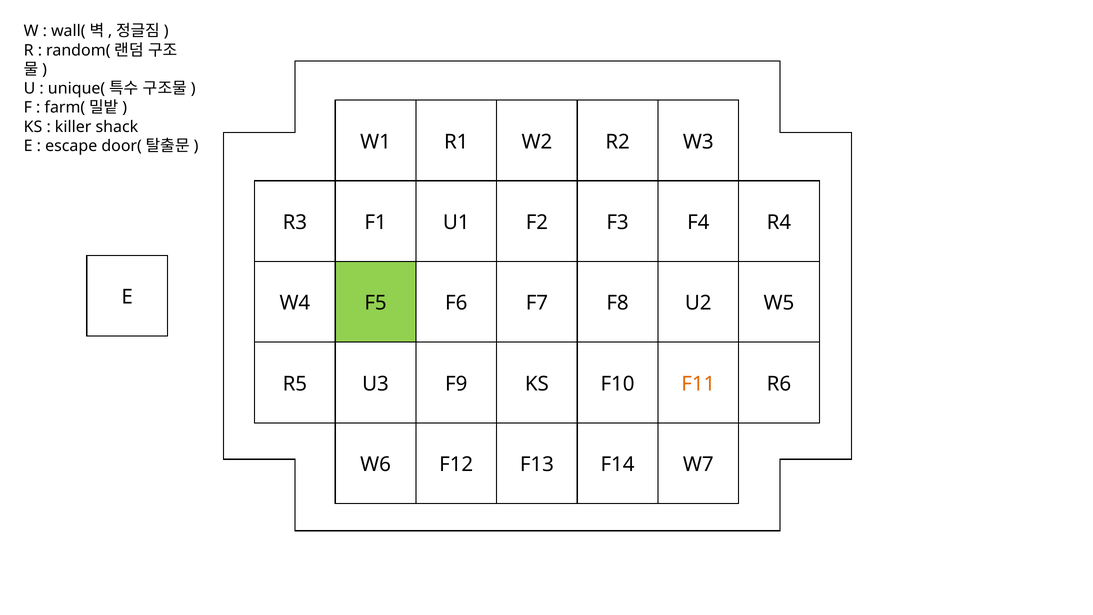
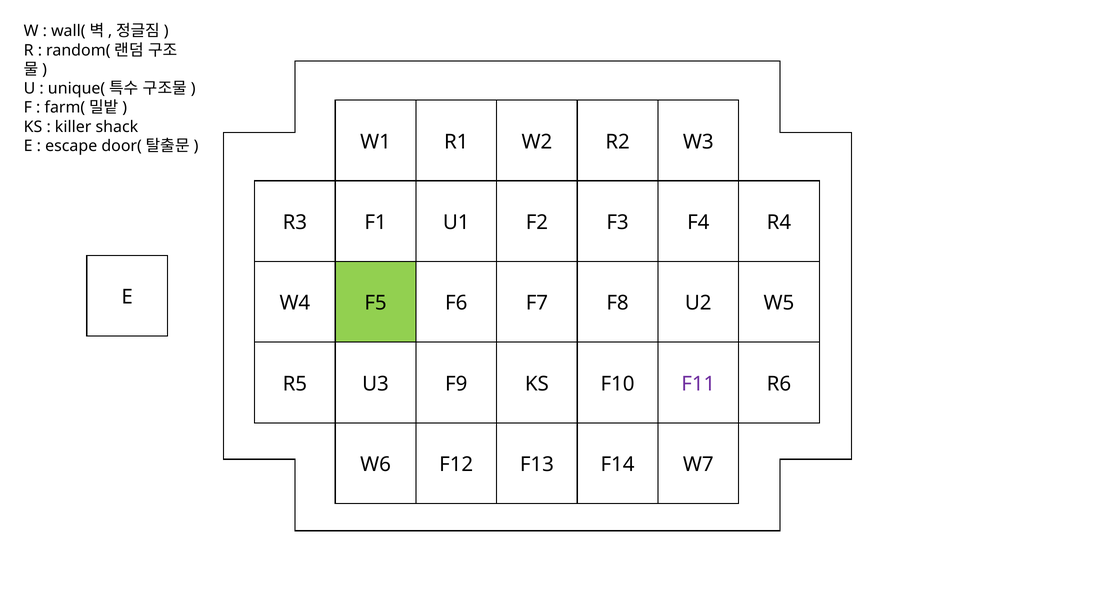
F11 colour: orange -> purple (698, 384)
